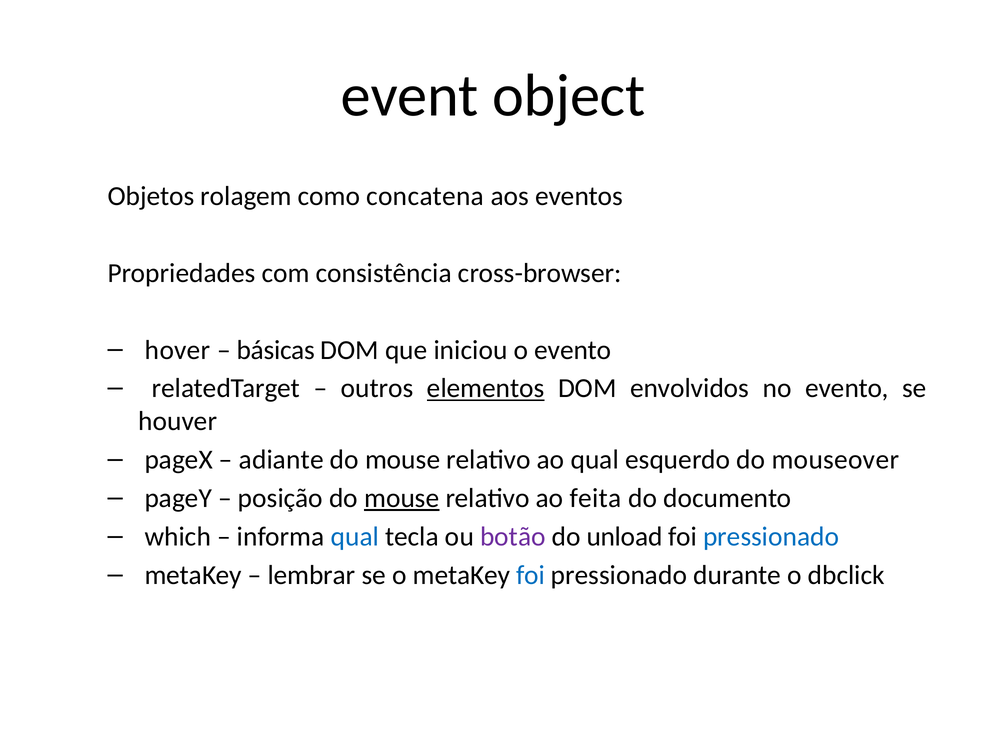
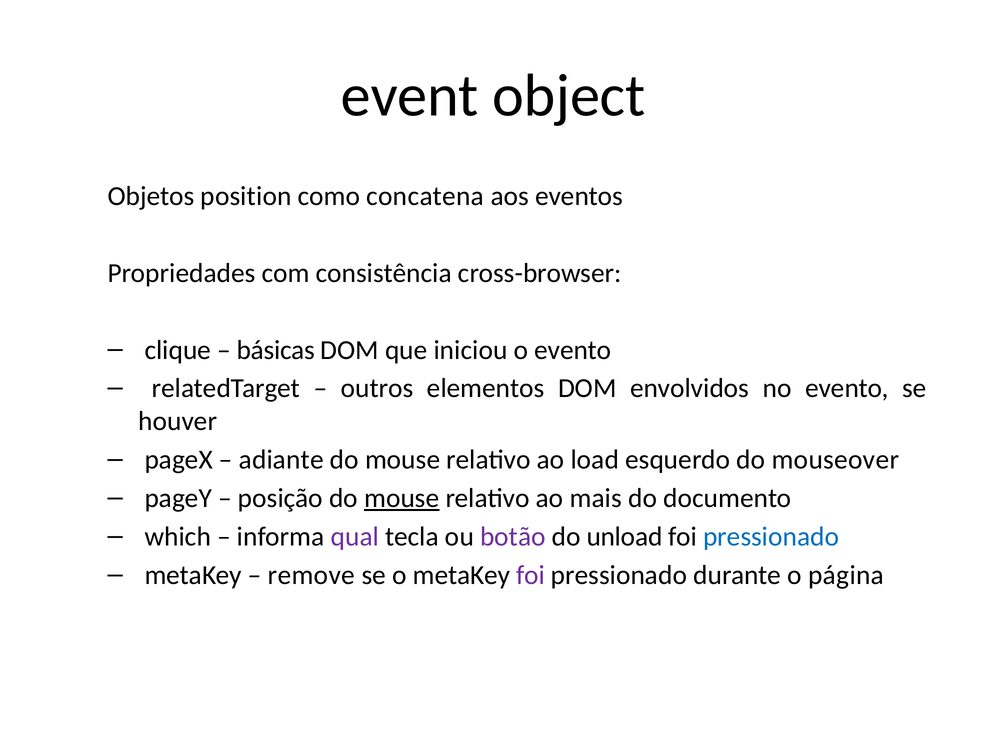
rolagem: rolagem -> position (246, 196)
hover: hover -> clique (178, 350)
elementos underline: present -> none (486, 388)
ao qual: qual -> load (595, 459)
feita: feita -> mais (596, 498)
qual colour: blue -> purple (355, 536)
lembrar: lembrar -> remove (311, 574)
foi colour: blue -> purple (531, 574)
dbclick: dbclick -> página (846, 574)
